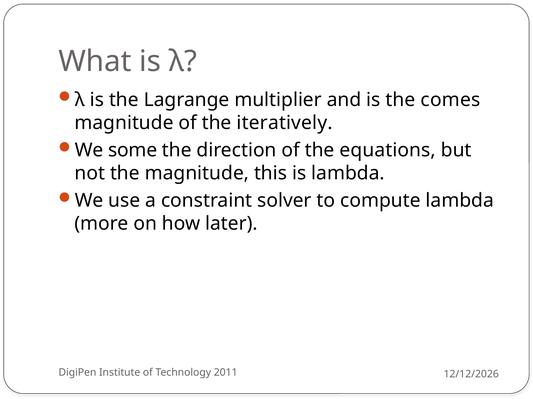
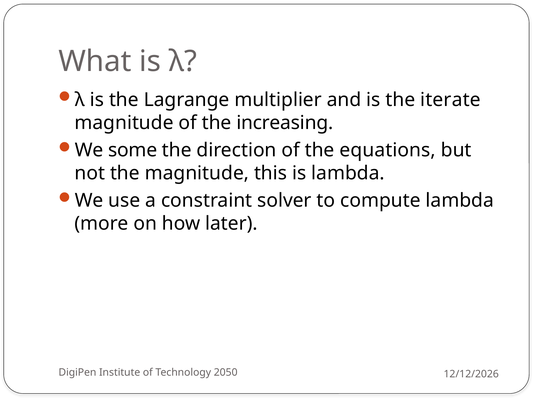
comes: comes -> iterate (450, 100)
iteratively: iteratively -> increasing (285, 123)
2011: 2011 -> 2050 (226, 373)
